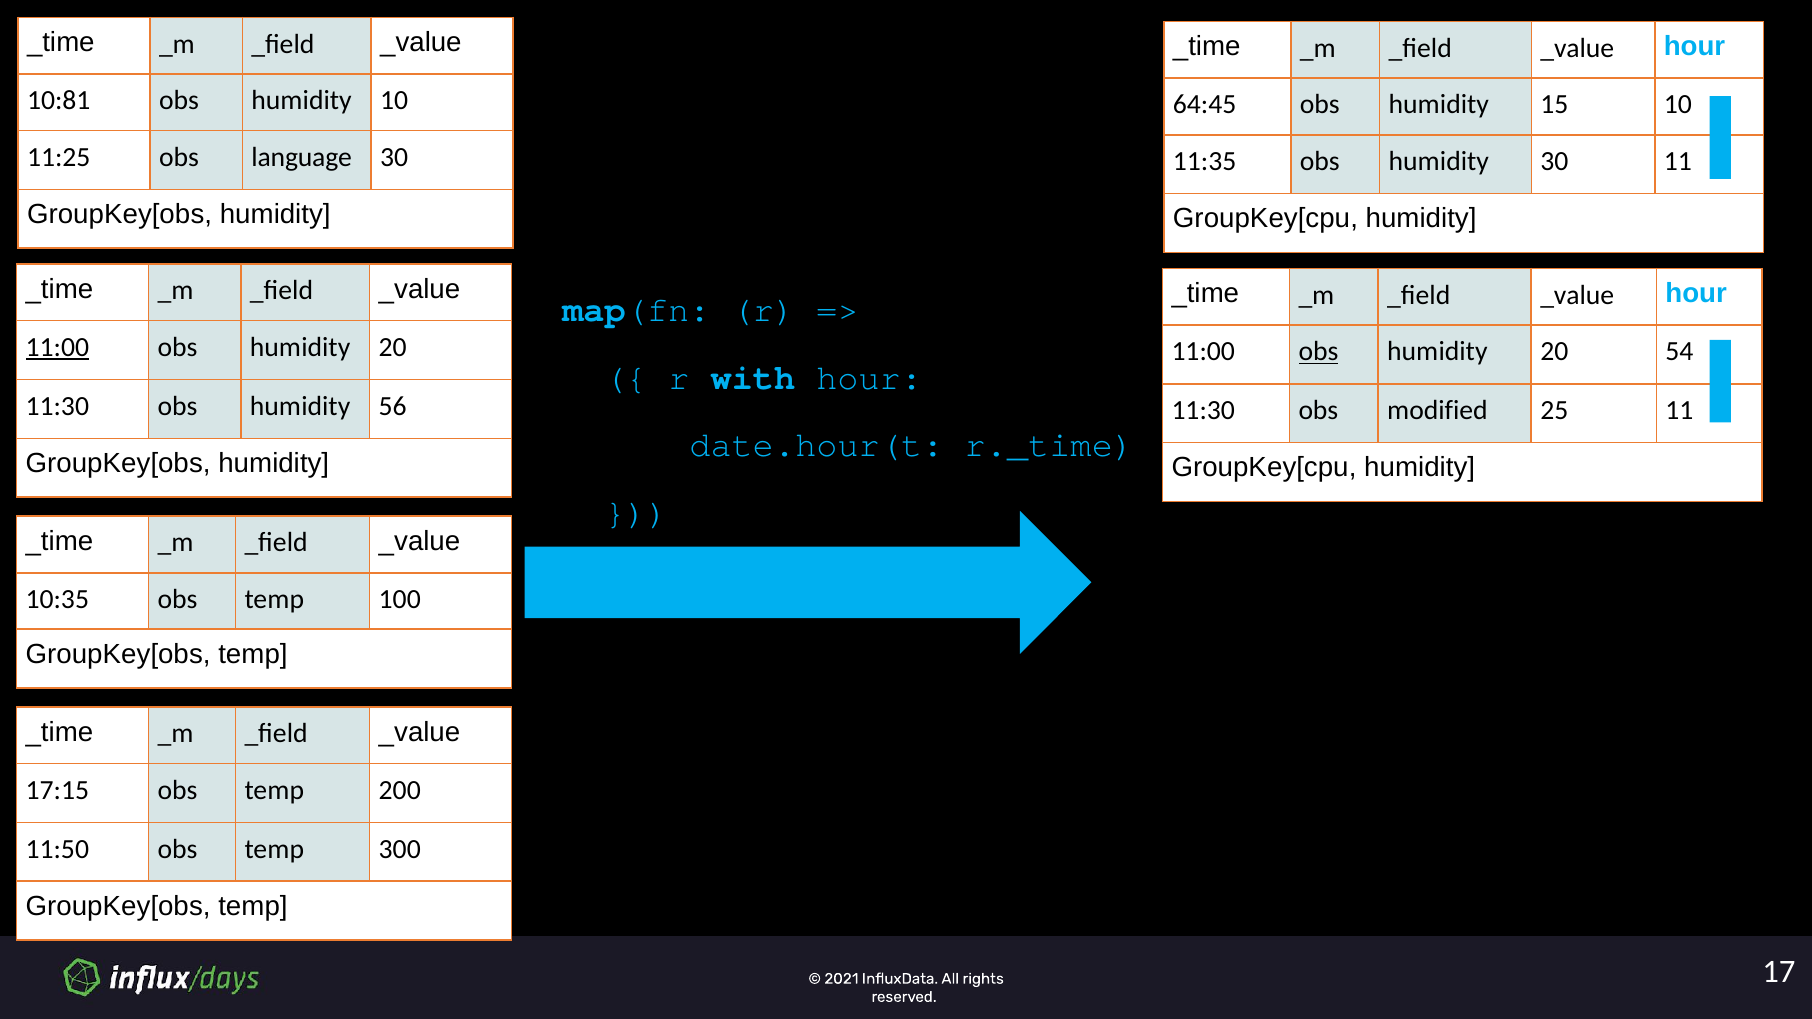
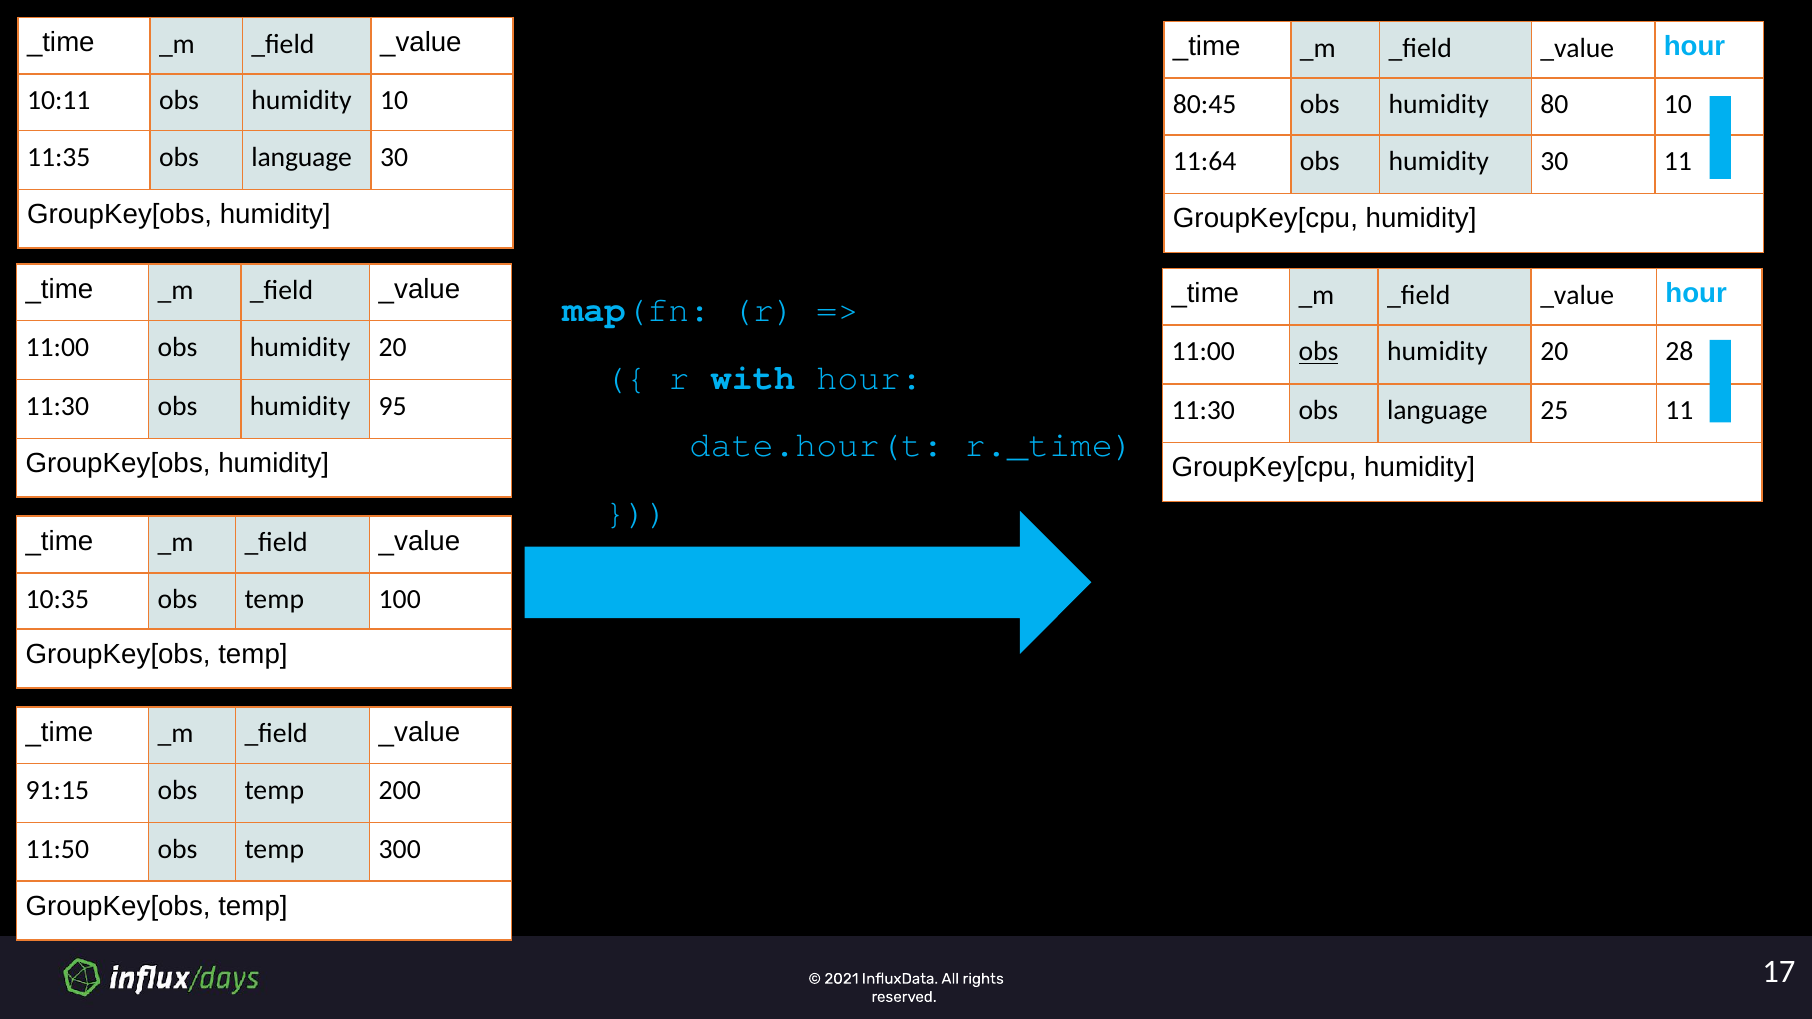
10:81: 10:81 -> 10:11 (59, 101)
64:45: 64:45 -> 80:45 (1205, 105)
15: 15 -> 80 (1554, 105)
11:25: 11:25 -> 11:35 (59, 157)
11:35: 11:35 -> 11:64 (1205, 161)
11:00 underline: present -> none (57, 347)
54: 54 -> 28 (1679, 352)
56: 56 -> 95 (393, 406)
11:30 obs modified: modified -> language (1437, 410)
17:15: 17:15 -> 91:15 (57, 790)
